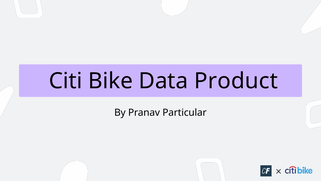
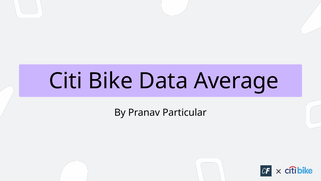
Product: Product -> Average (236, 81)
